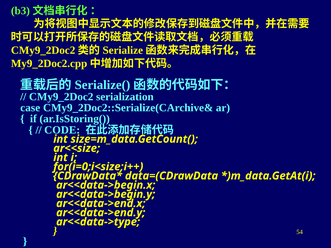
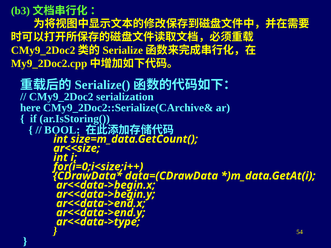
case: case -> here (30, 108)
CODE: CODE -> BOOL (62, 130)
